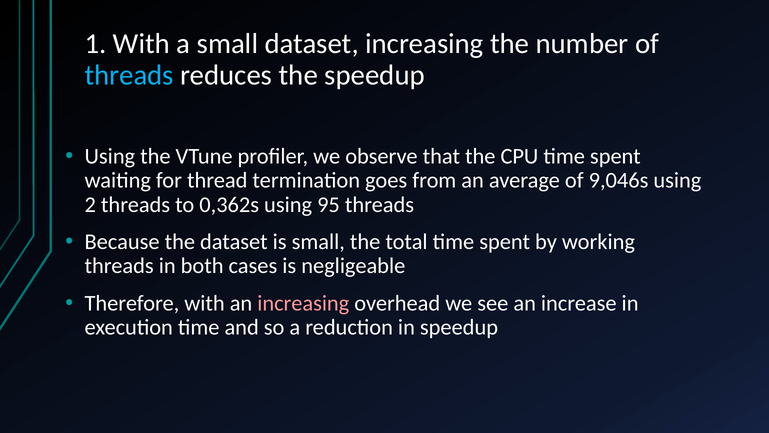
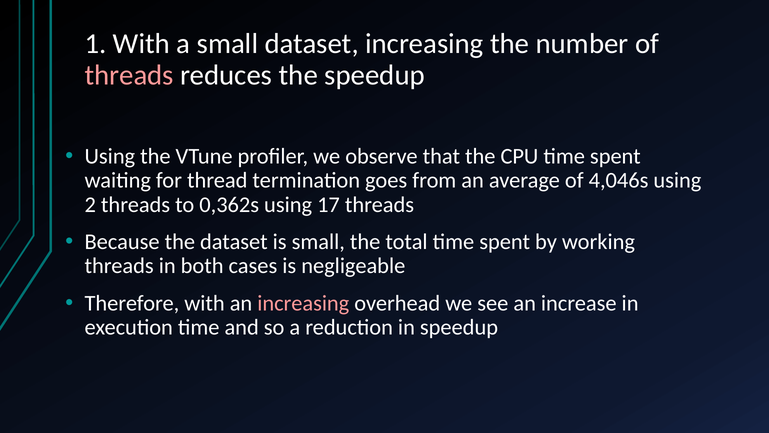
threads colour: light blue -> pink (129, 75)
9,046s: 9,046s -> 4,046s (619, 180)
95: 95 -> 17 (328, 205)
